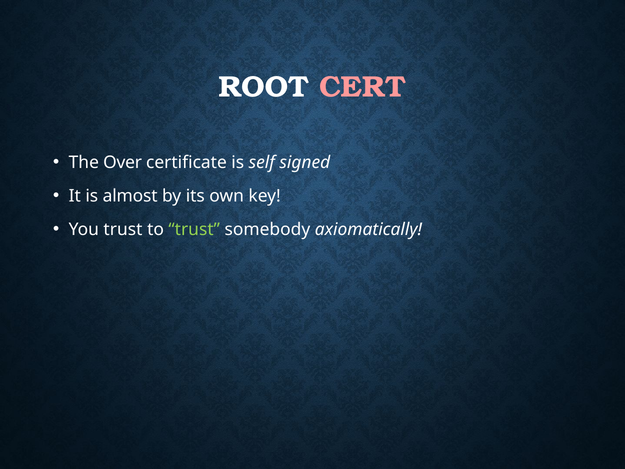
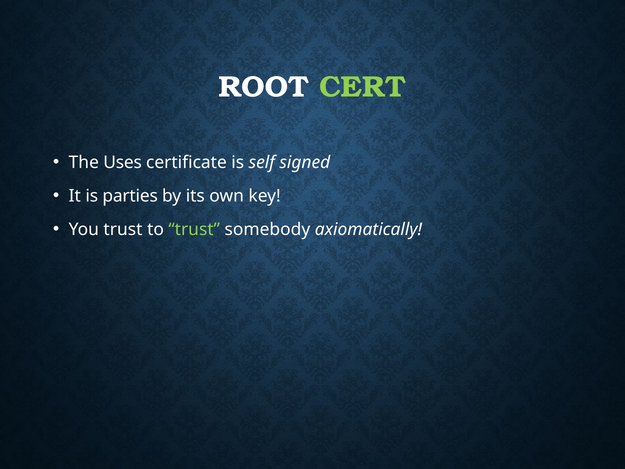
CERT colour: pink -> light green (362, 87)
Over: Over -> Uses (123, 162)
almost: almost -> parties (130, 196)
